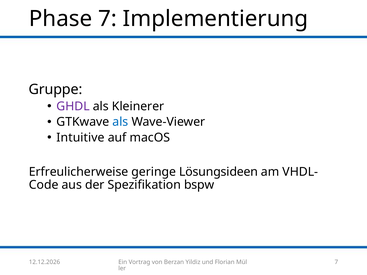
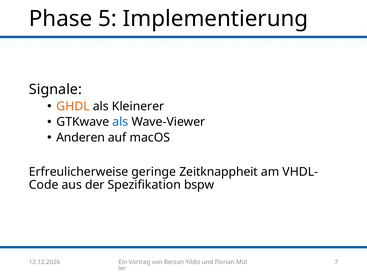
Phase 7: 7 -> 5 (107, 19)
Gruppe: Gruppe -> Signale (55, 89)
GHDL colour: purple -> orange (73, 106)
Intuitive: Intuitive -> Anderen (81, 138)
Lösungsideen: Lösungsideen -> Zeitknappheit (219, 172)
